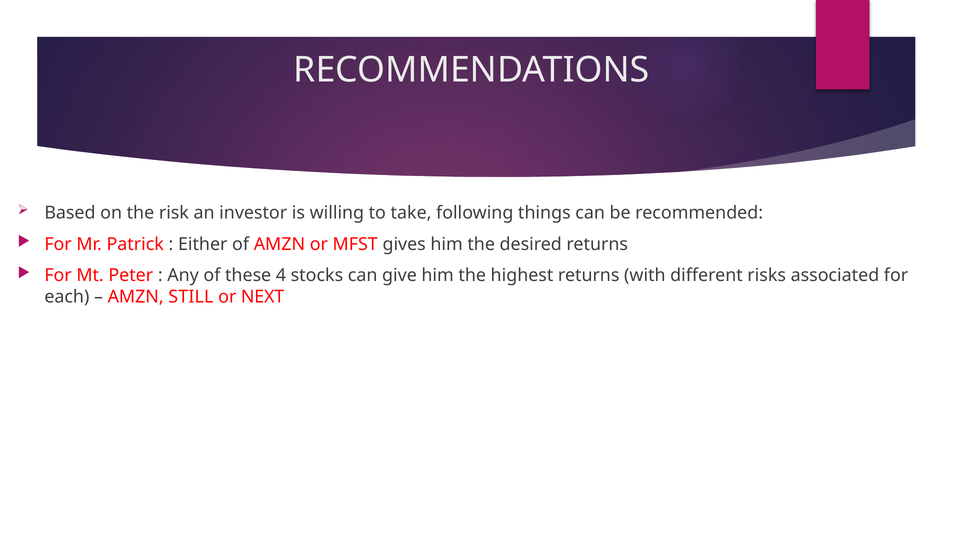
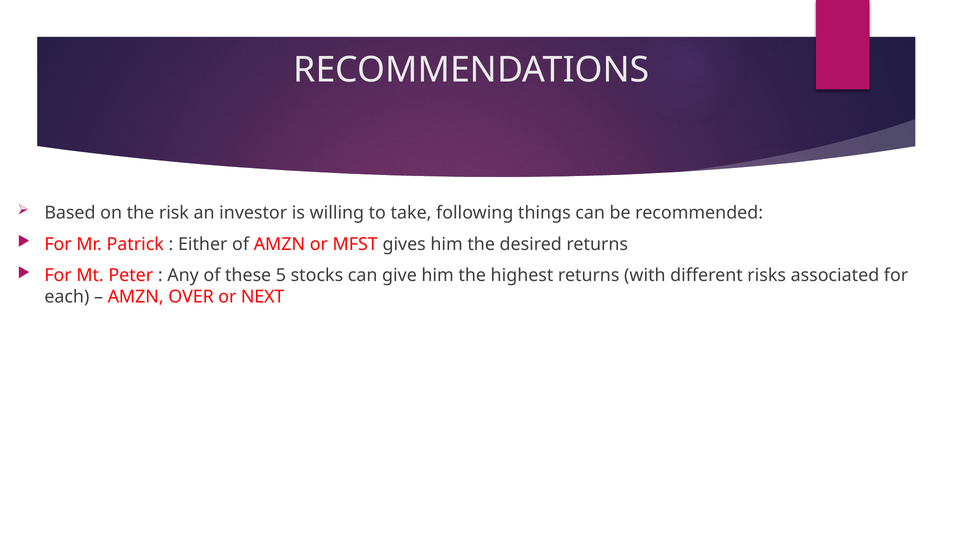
4: 4 -> 5 (281, 276)
STILL: STILL -> OVER (191, 297)
